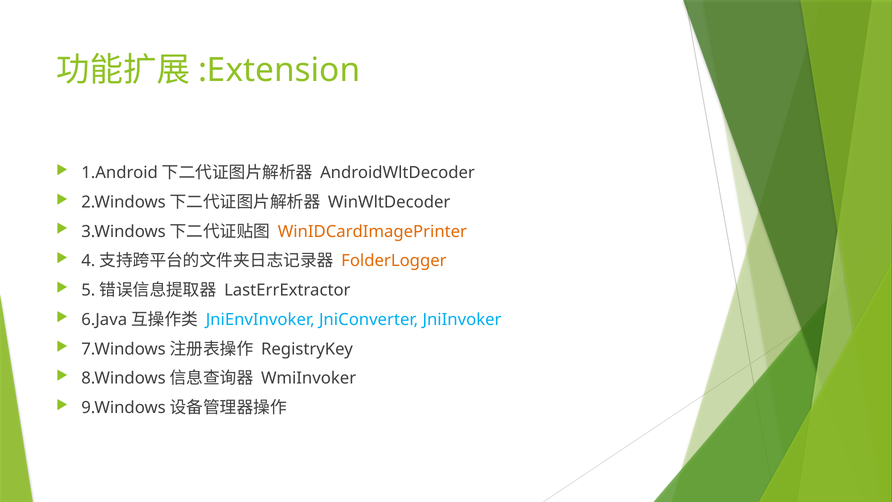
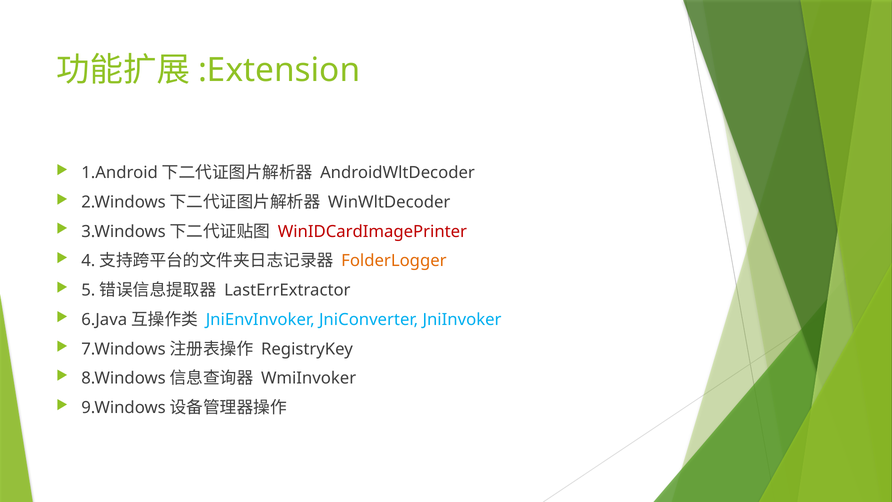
WinIDCardImagePrinter colour: orange -> red (372, 231)
